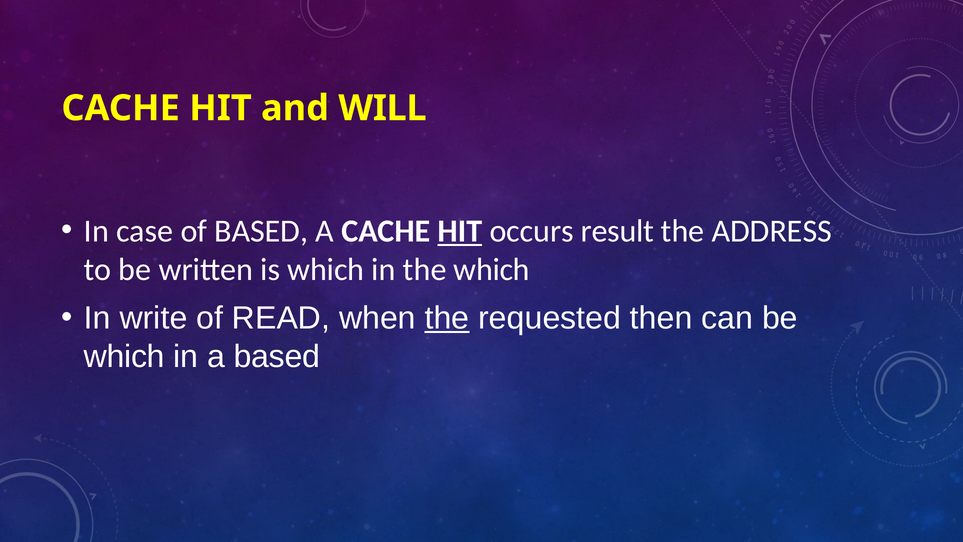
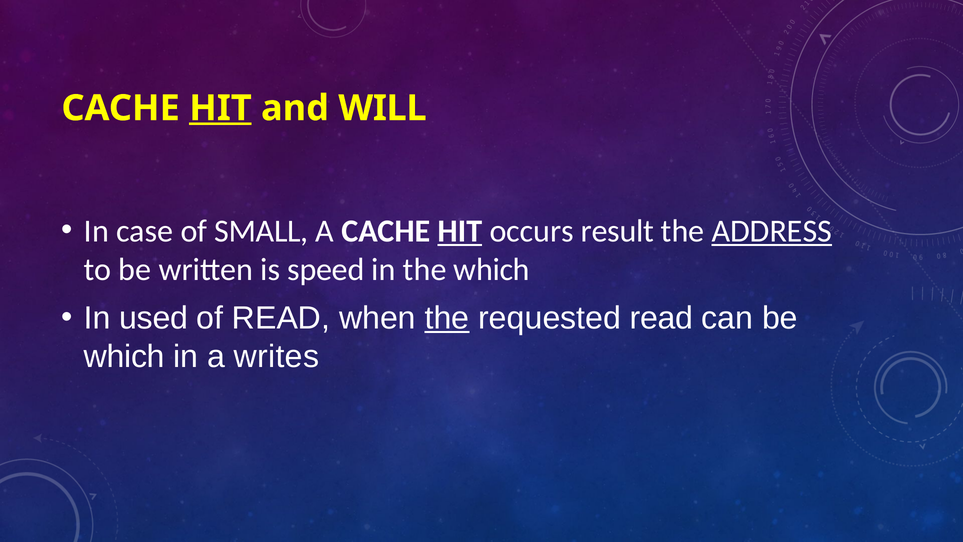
HIT underline: none -> present (220, 108)
of BASED: BASED -> SMALL (261, 231)
ADDRESS underline: none -> present (772, 231)
is which: which -> speed (326, 269)
write: write -> used (154, 318)
requested then: then -> read (661, 318)
a based: based -> writes (276, 357)
